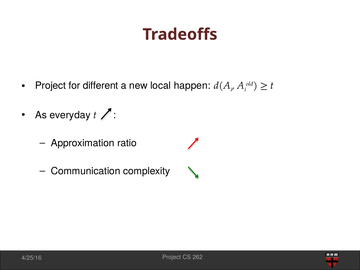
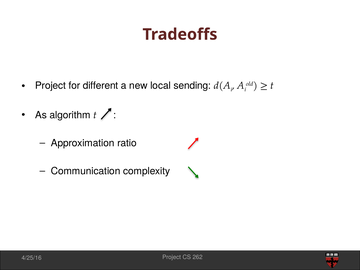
happen: happen -> sending (192, 86)
everyday: everyday -> algorithm (70, 115)
